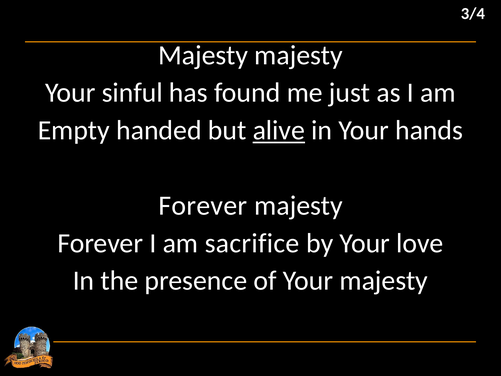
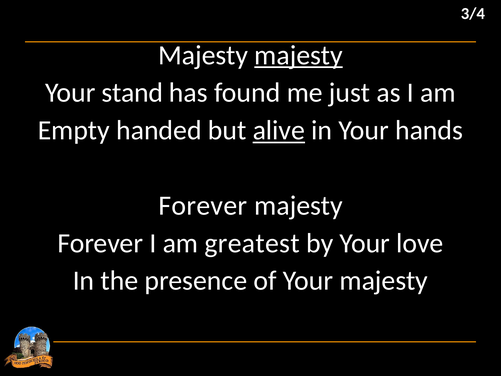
majesty underline: none -> present (299, 55)
sinful: sinful -> stand (132, 93)
sacrifice: sacrifice -> greatest (252, 243)
